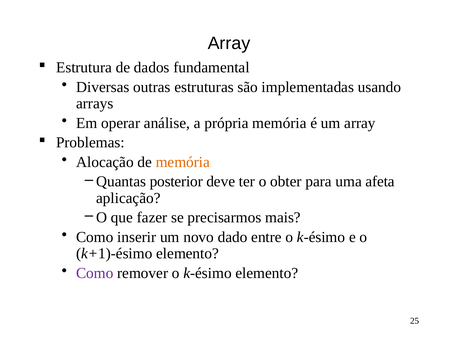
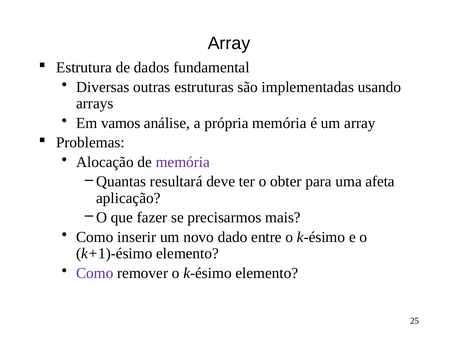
operar: operar -> vamos (121, 123)
memória colour: orange -> purple (183, 162)
posterior: posterior -> resultará (176, 182)
